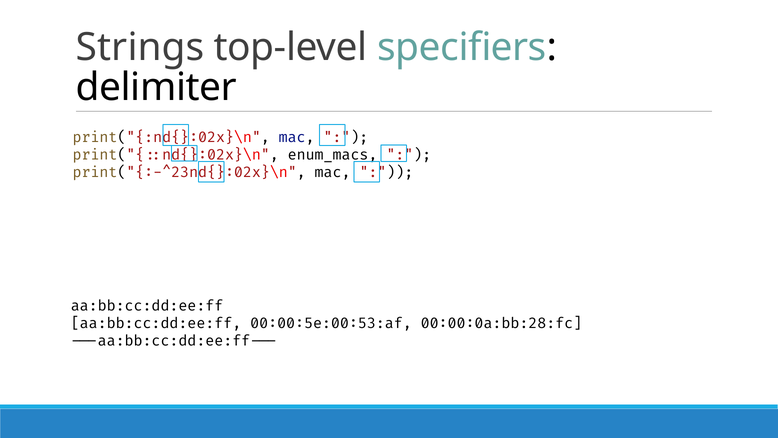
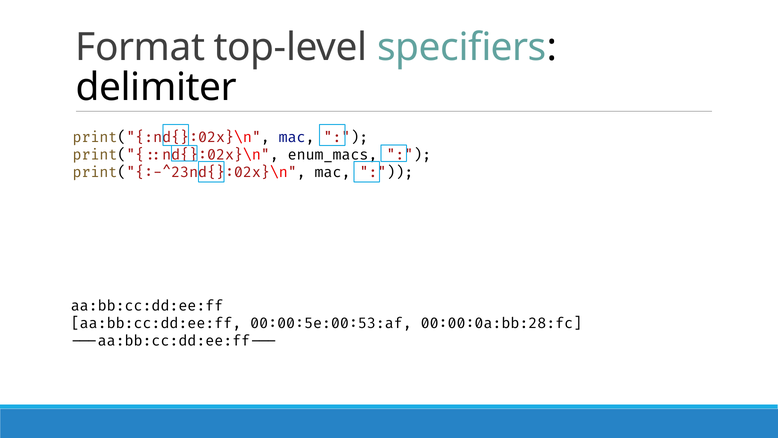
Strings: Strings -> Format (140, 47)
